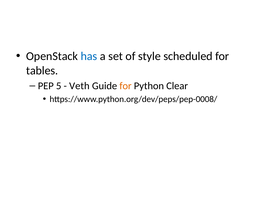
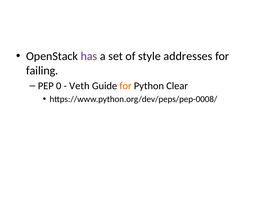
has colour: blue -> purple (89, 56)
scheduled: scheduled -> addresses (188, 56)
tables: tables -> failing (42, 71)
5: 5 -> 0 (59, 86)
